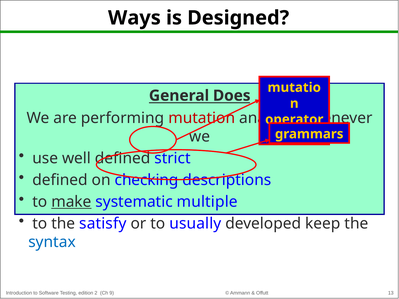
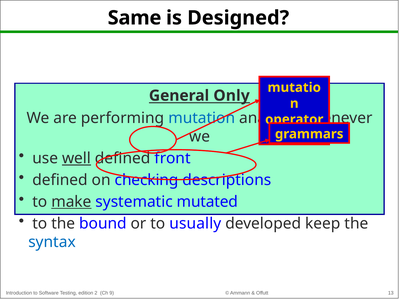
Ways: Ways -> Same (135, 18)
Does: Does -> Only (232, 96)
mutation colour: red -> blue (202, 118)
well underline: none -> present (76, 158)
strict: strict -> front (173, 158)
multiple: multiple -> mutated (207, 202)
satisfy: satisfy -> bound (103, 224)
